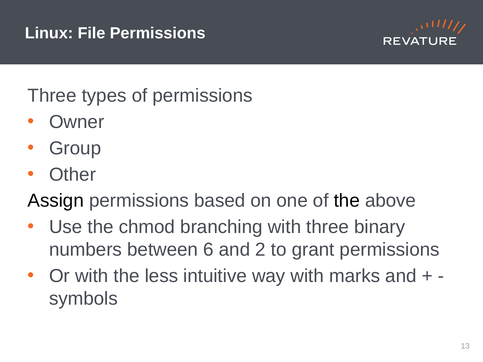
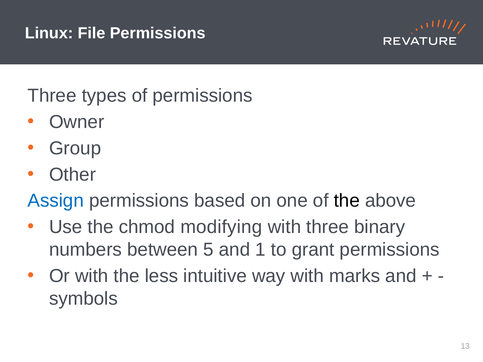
Assign colour: black -> blue (56, 201)
branching: branching -> modifying (221, 227)
6: 6 -> 5 (208, 250)
2: 2 -> 1 (261, 250)
